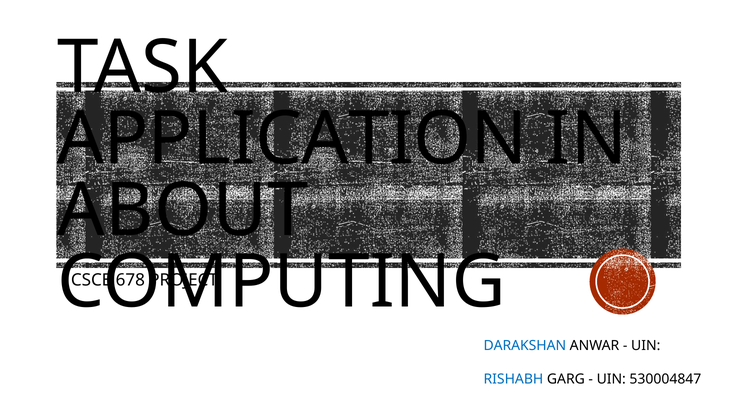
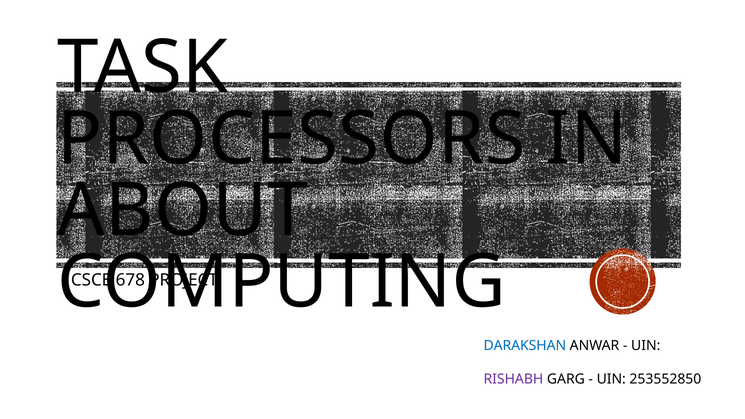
APPLICATION: APPLICATION -> PROCESSORS (292, 139)
RISHABH colour: blue -> purple (513, 379)
530004847: 530004847 -> 253552850 (665, 379)
